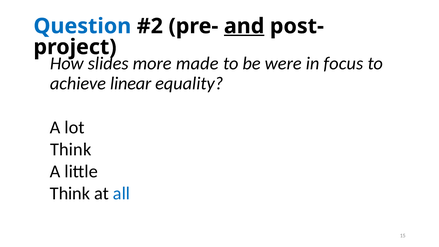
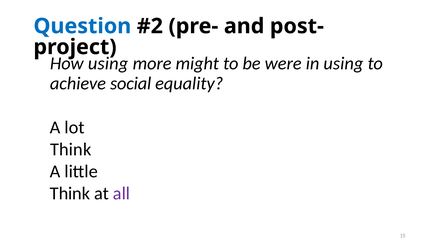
and underline: present -> none (244, 26)
slides: slides -> using (108, 64)
made: made -> might (197, 64)
in focus: focus -> using (343, 64)
linear: linear -> social (131, 83)
all colour: blue -> purple (122, 193)
